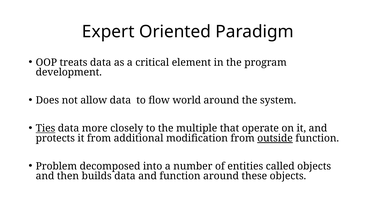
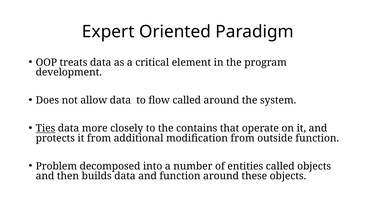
flow world: world -> called (187, 100)
multiple: multiple -> contains (197, 128)
outside underline: present -> none (275, 138)
